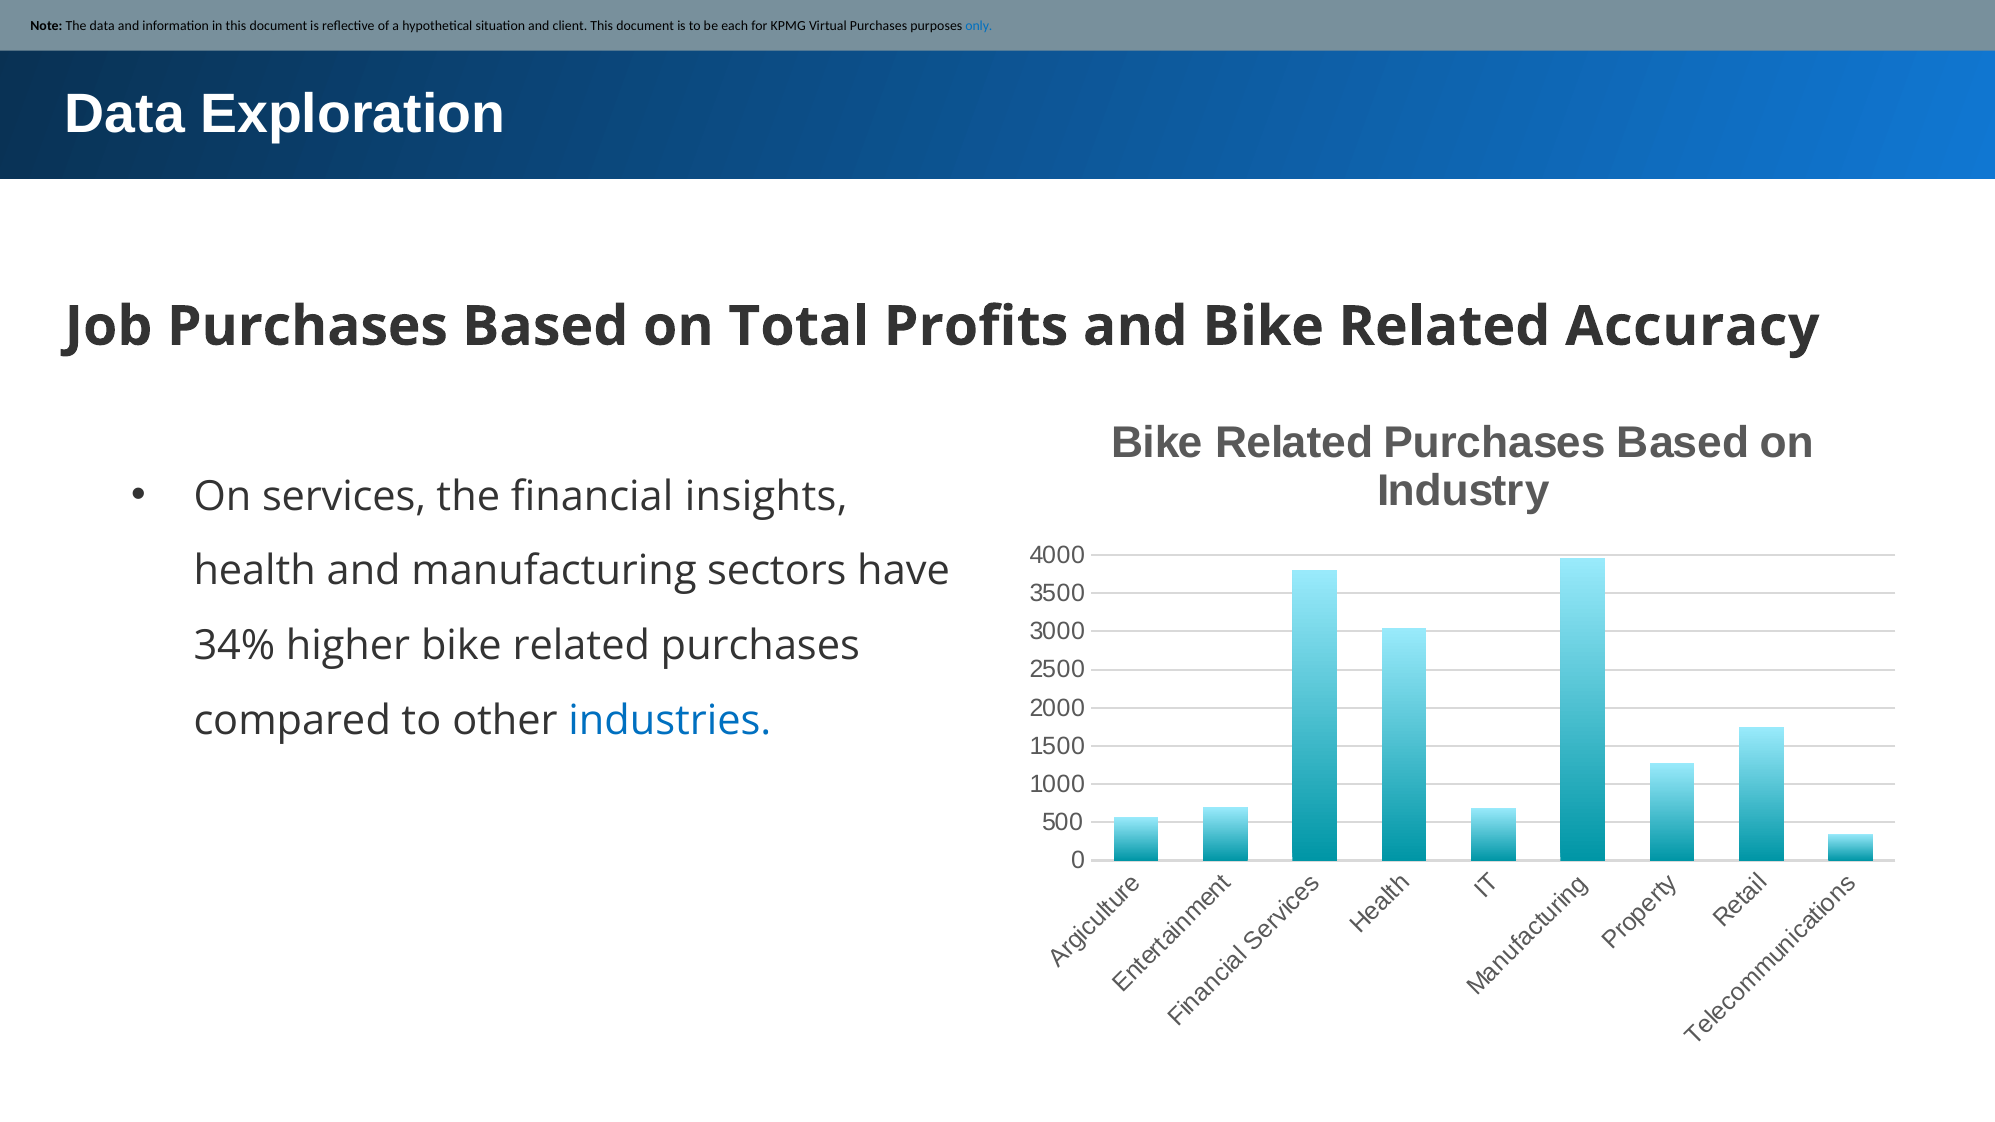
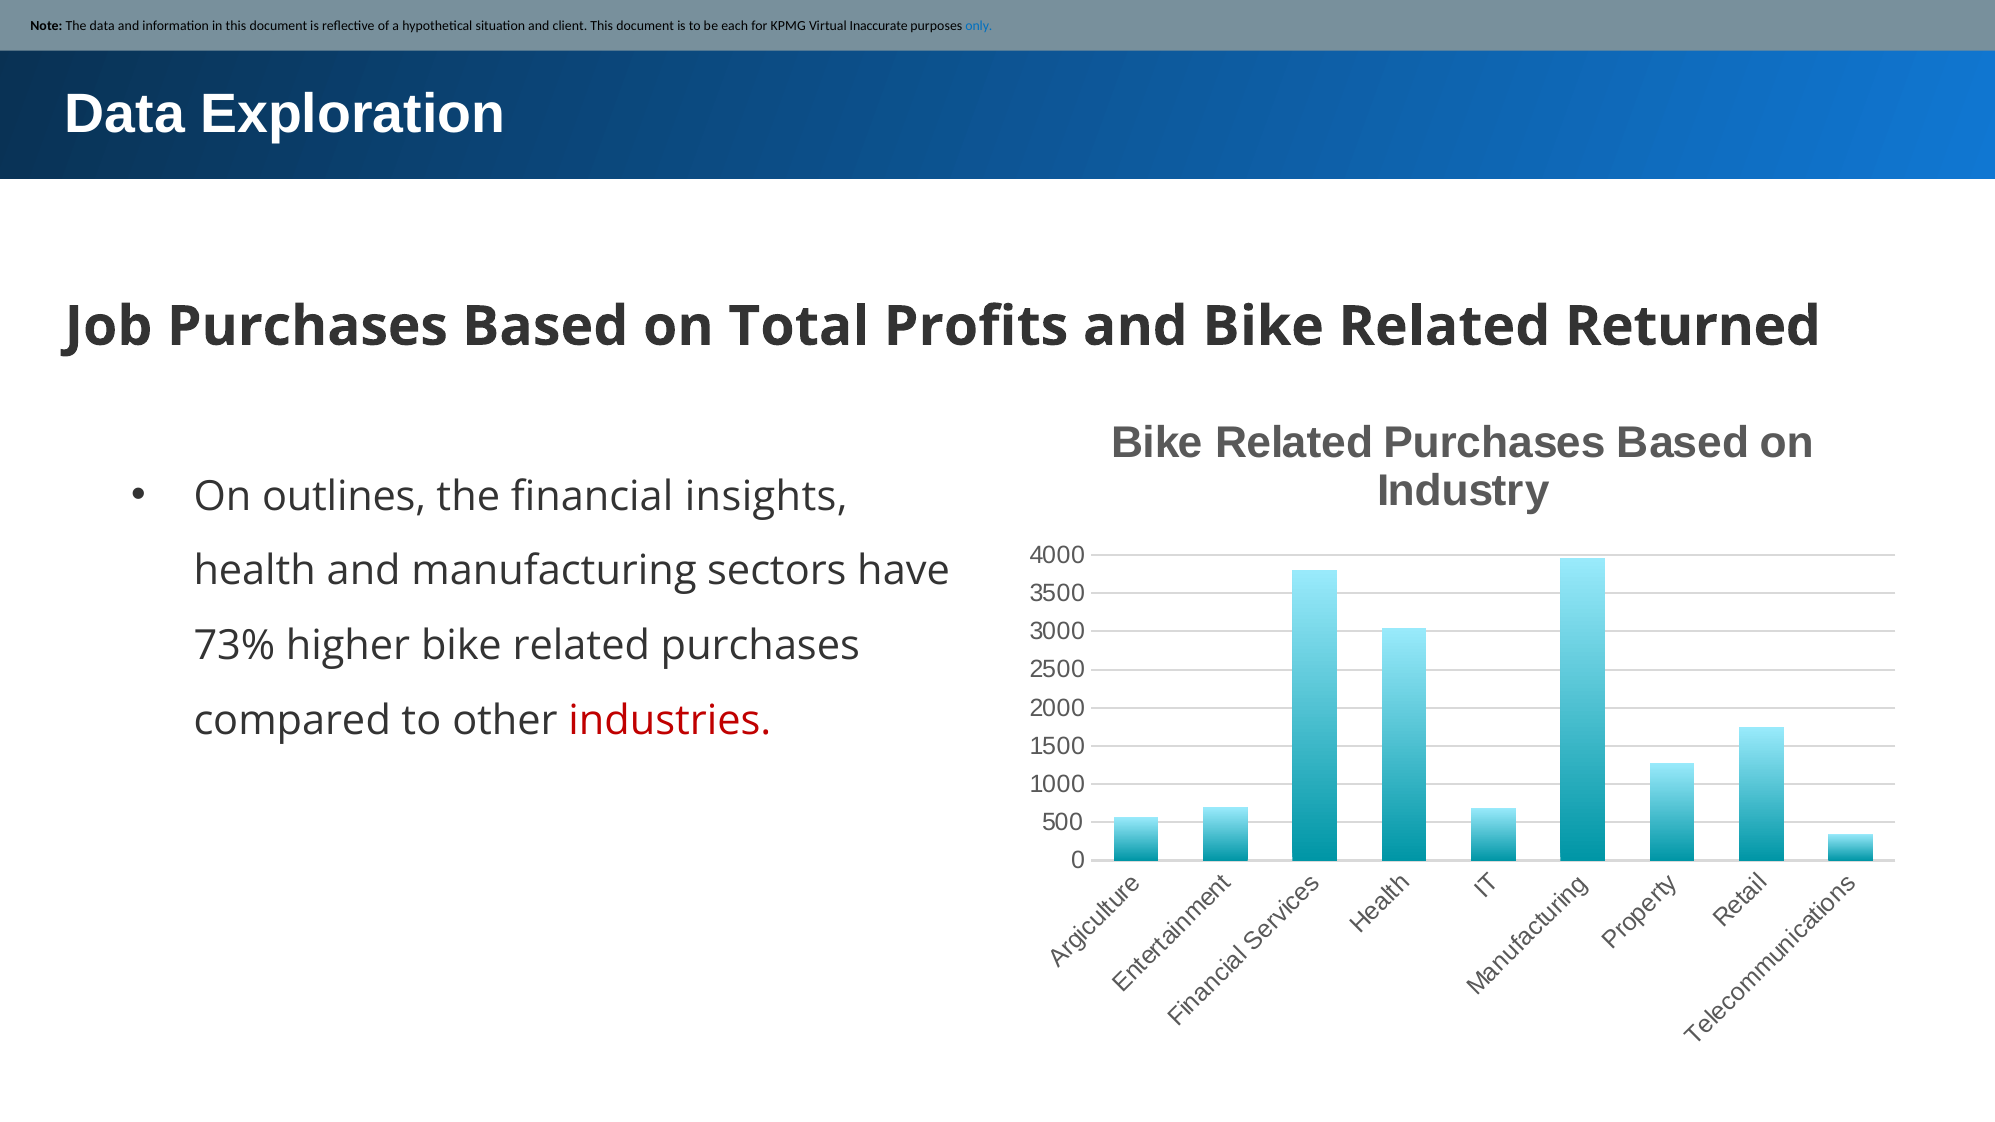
Virtual Purchases: Purchases -> Inaccurate (879, 26)
Accuracy: Accuracy -> Returned (1693, 327)
services: services -> outlines (344, 497)
34%: 34% -> 73% (234, 646)
industries colour: blue -> red (670, 721)
